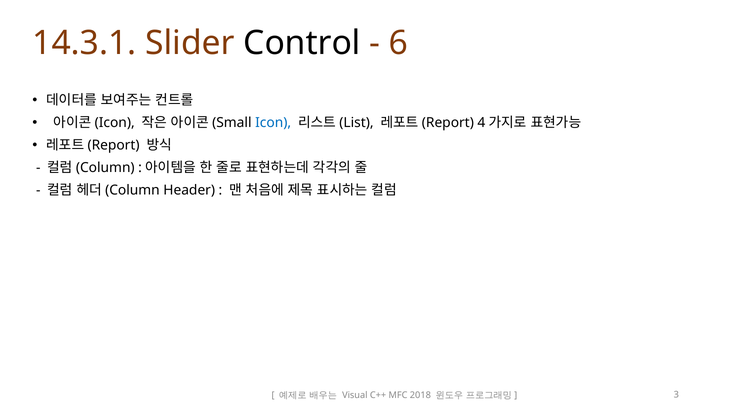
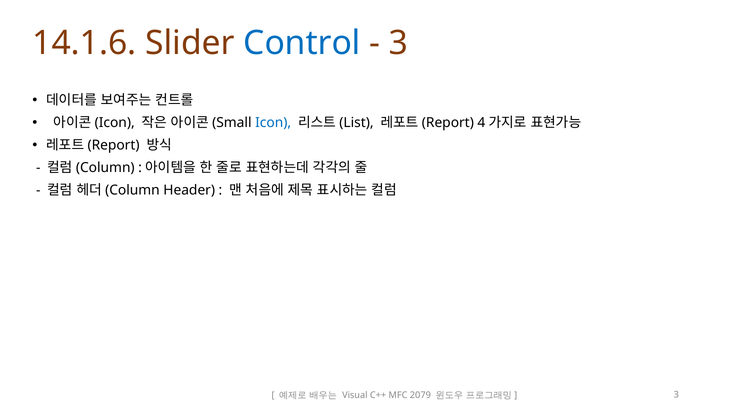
14.3.1: 14.3.1 -> 14.1.6 (84, 43)
Control colour: black -> blue (302, 43)
6: 6 -> 3 (398, 43)
2018: 2018 -> 2079 (420, 395)
